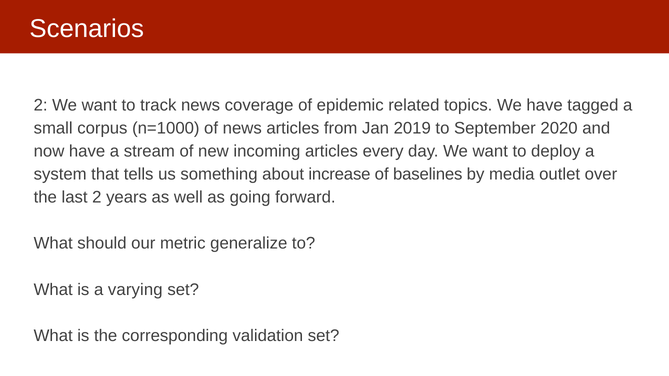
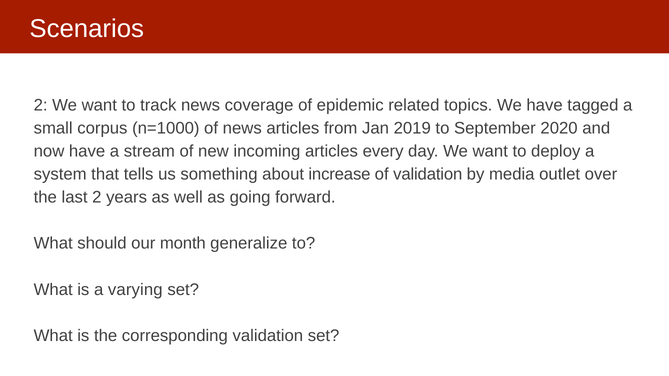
of baselines: baselines -> validation (428, 174)
metric: metric -> month (183, 244)
